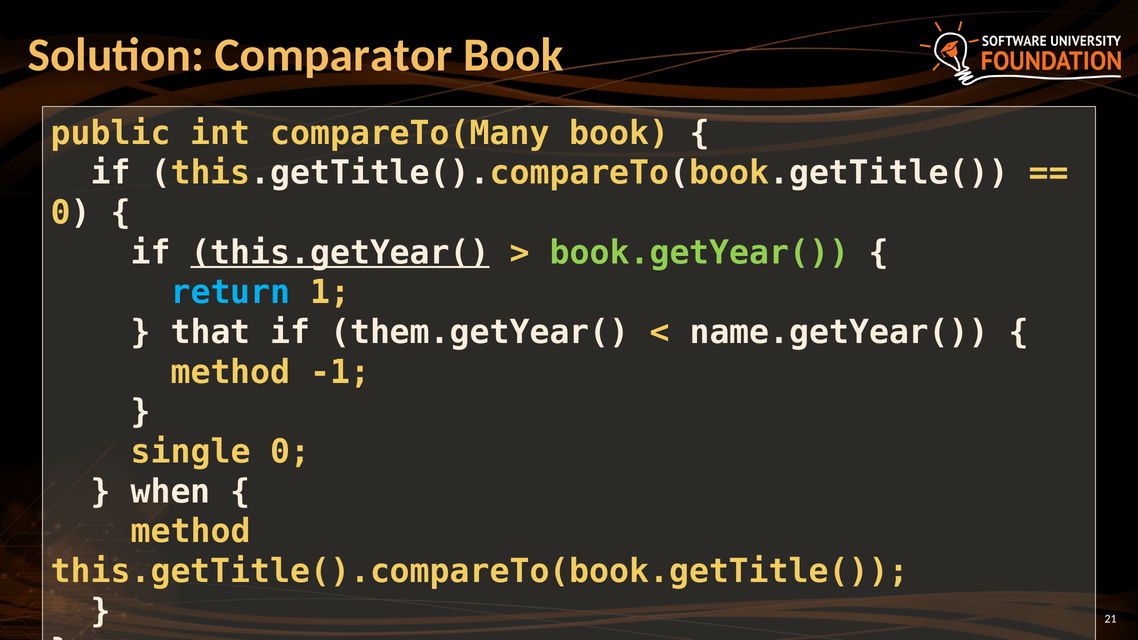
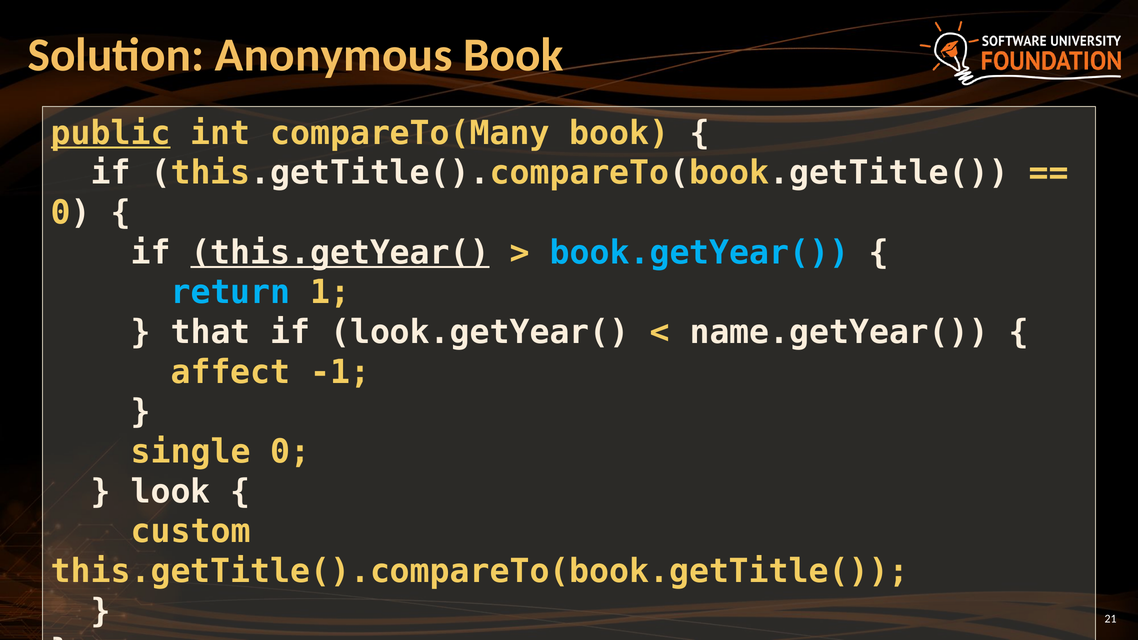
Comparator: Comparator -> Anonymous (334, 55)
public underline: none -> present (111, 133)
book.getYear( colour: light green -> light blue (699, 253)
them.getYear(: them.getYear( -> look.getYear( (480, 332)
method: method -> affect (230, 372)
when: when -> look (171, 492)
method: method -> custom (191, 532)
